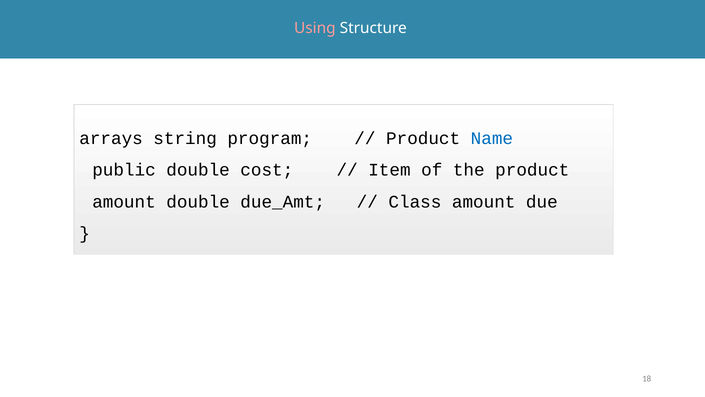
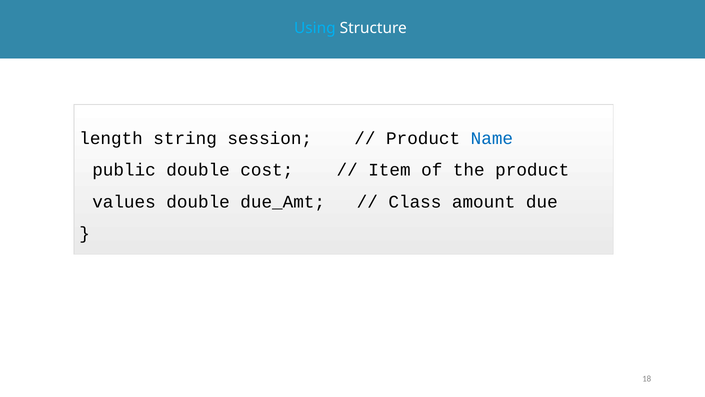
Using colour: pink -> light blue (315, 28)
arrays: arrays -> length (111, 138)
program: program -> session (270, 138)
amount: amount -> values (124, 202)
